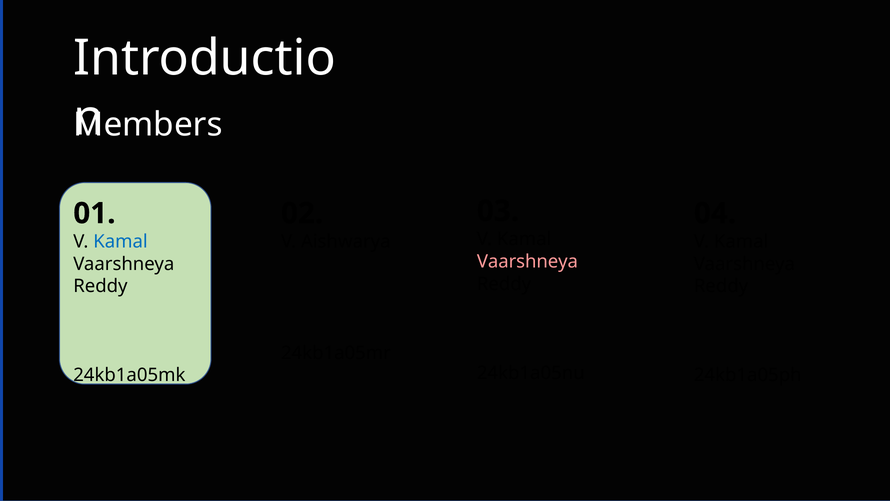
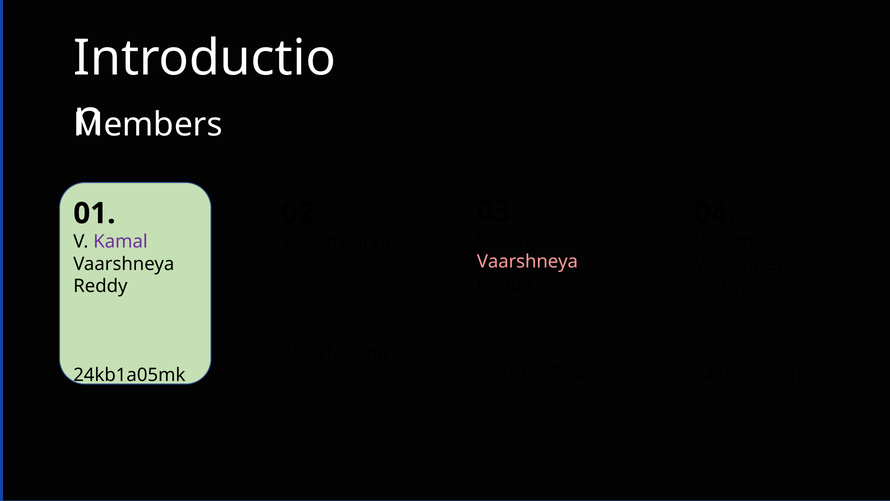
Kamal colour: blue -> purple (121, 241)
